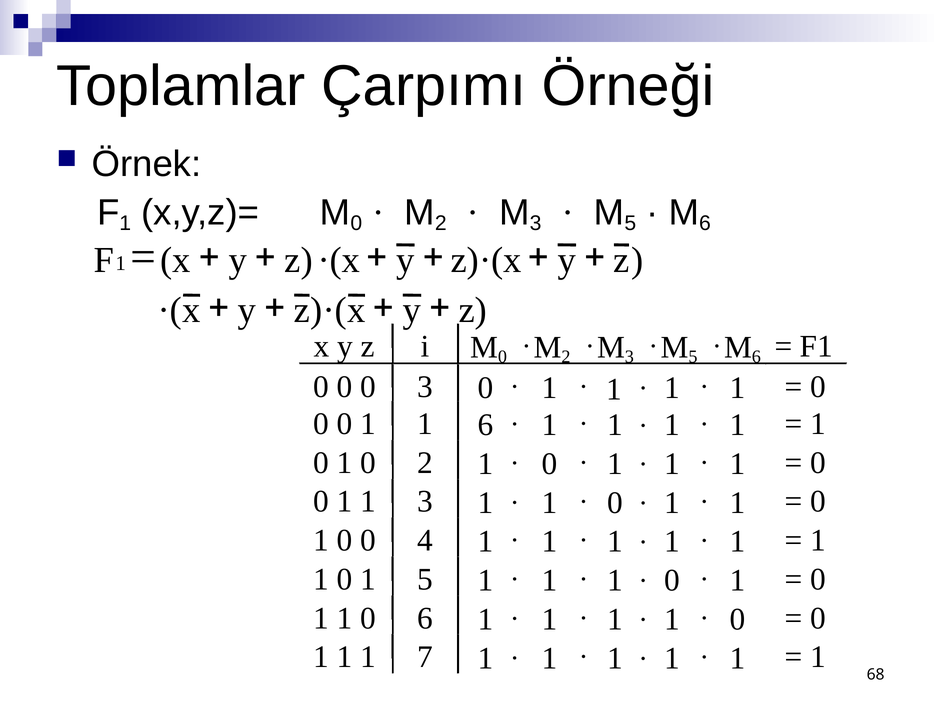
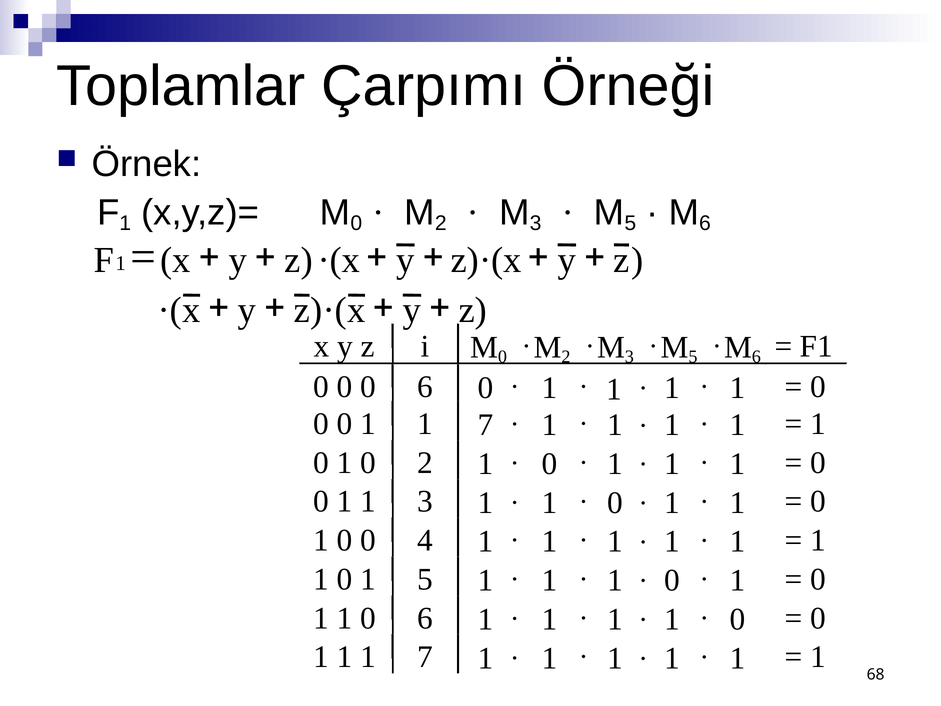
0 0 3: 3 -> 6 (425, 387)
0 1 1 6: 6 -> 7 (485, 425)
